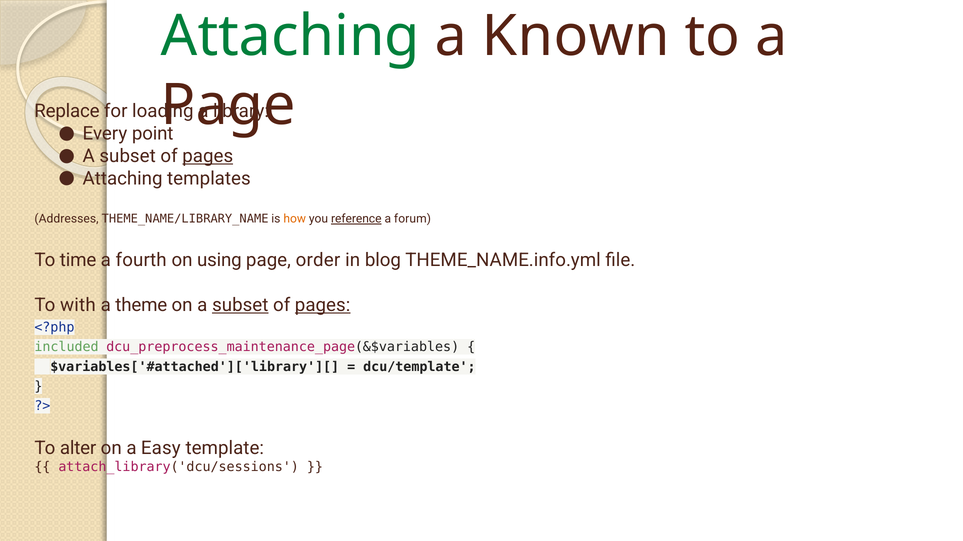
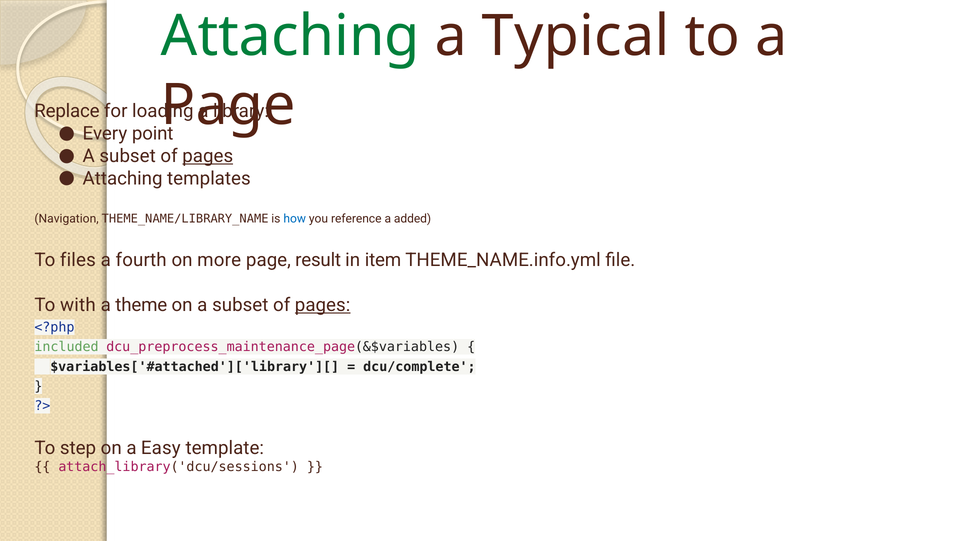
Known: Known -> Typical (576, 36)
Addresses: Addresses -> Navigation (67, 219)
how colour: orange -> blue (295, 219)
reference underline: present -> none (356, 219)
forum: forum -> added (413, 219)
time: time -> files (78, 261)
using: using -> more (219, 261)
order: order -> result (318, 261)
blog: blog -> item (383, 261)
subset underline: present -> none (240, 306)
dcu/template: dcu/template -> dcu/complete (419, 367)
alter: alter -> step (78, 448)
